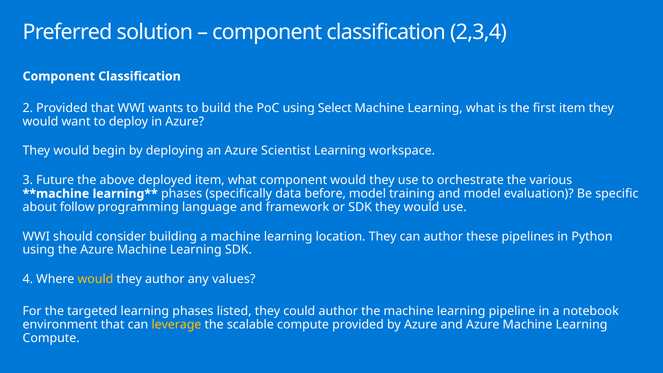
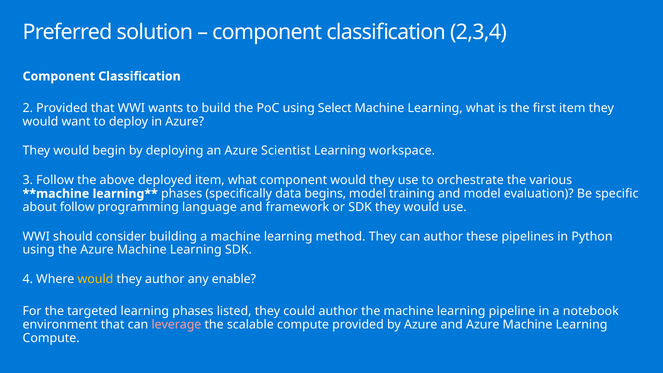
3 Future: Future -> Follow (55, 180)
before: before -> begins (325, 194)
location: location -> method (341, 236)
values: values -> enable (234, 279)
leverage colour: yellow -> pink (176, 324)
